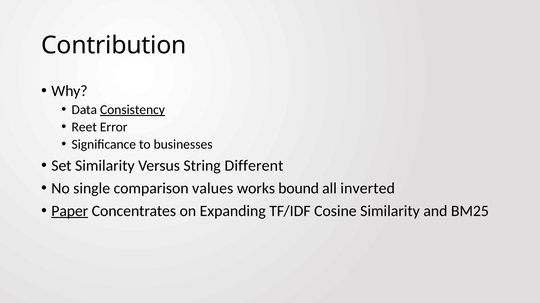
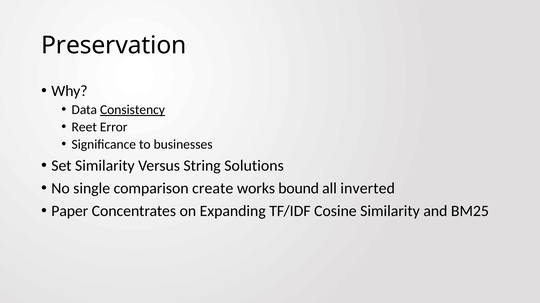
Contribution: Contribution -> Preservation (114, 45)
Different: Different -> Solutions (254, 166)
values: values -> create (213, 189)
Paper underline: present -> none (70, 211)
